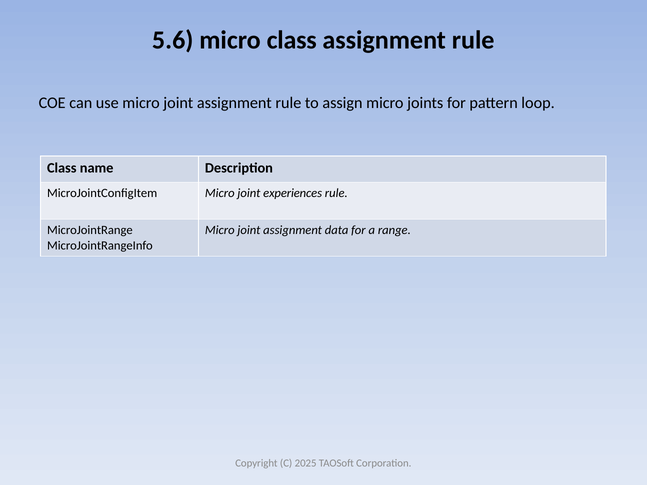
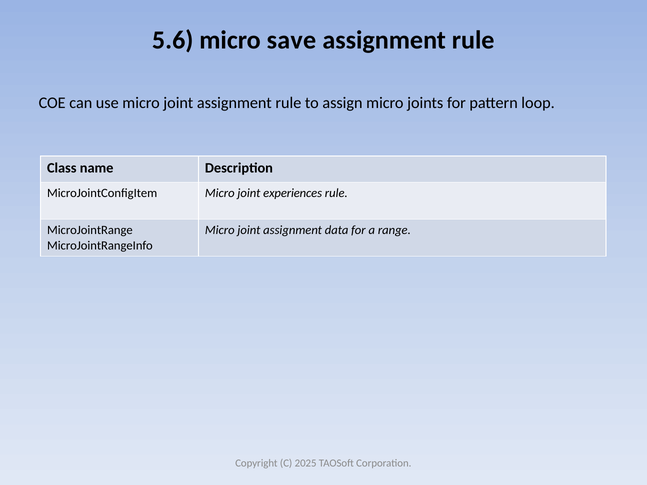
micro class: class -> save (291, 40)
